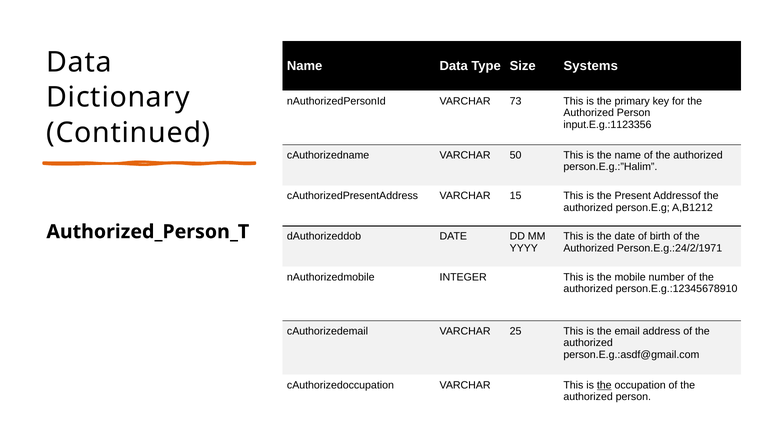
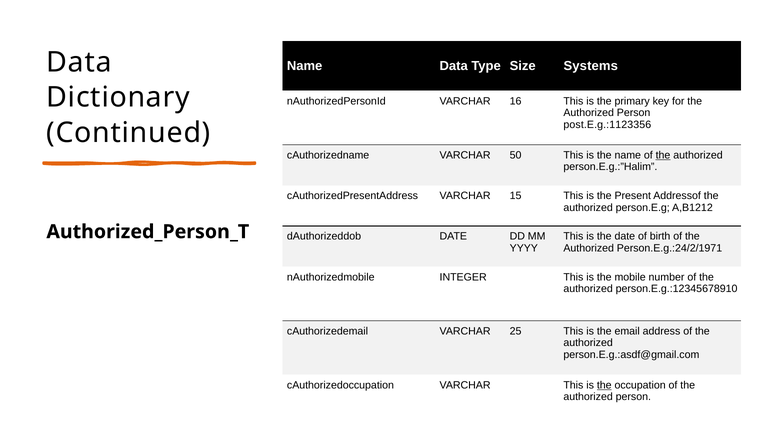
73: 73 -> 16 (516, 101)
input.E.g.:1123356: input.E.g.:1123356 -> post.E.g.:1123356 (607, 125)
the underline: none -> present (663, 155)
